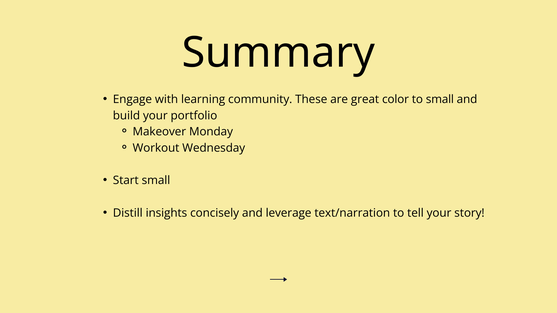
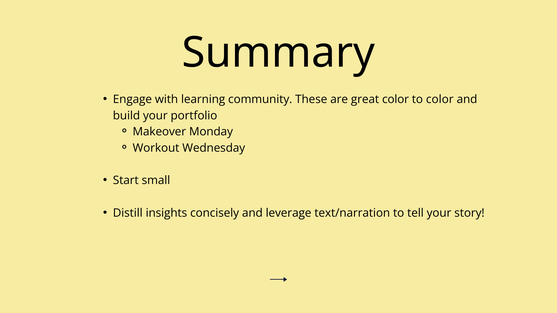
to small: small -> color (440, 99)
